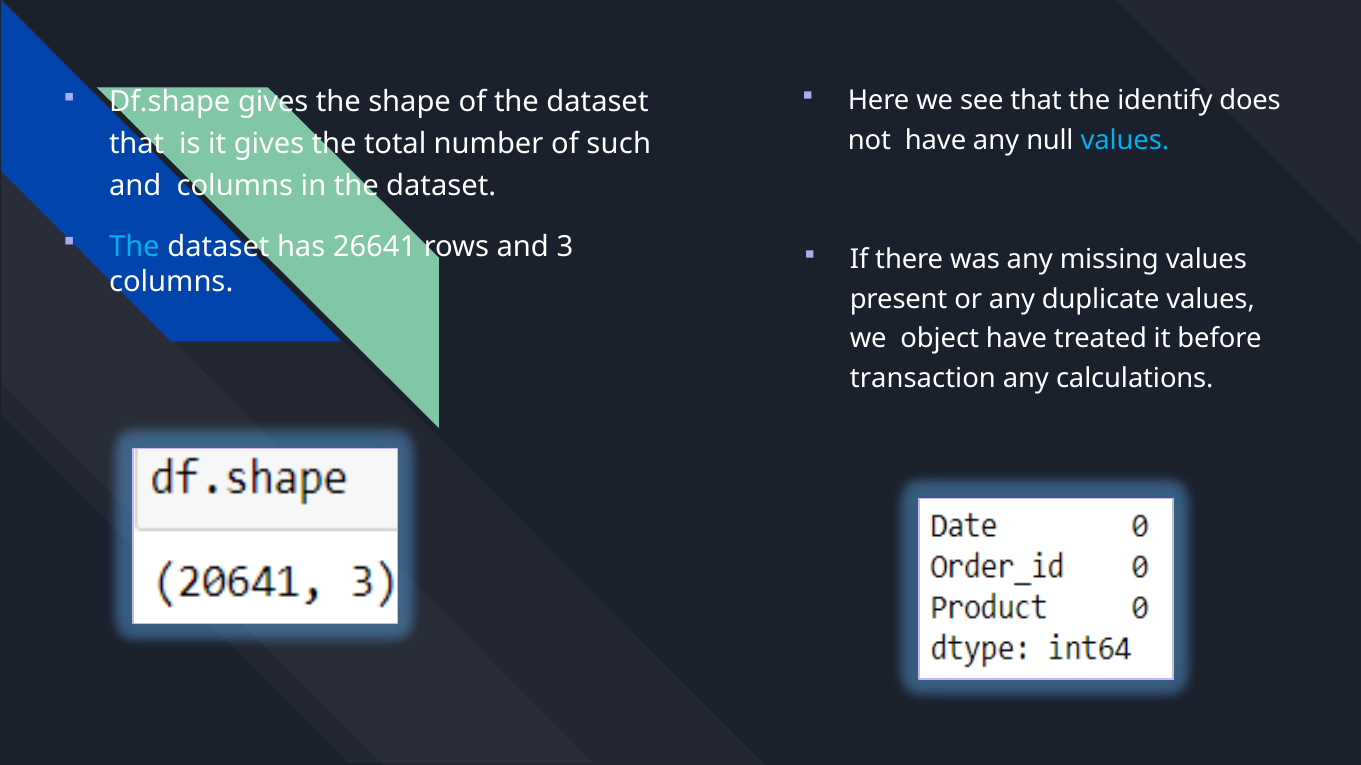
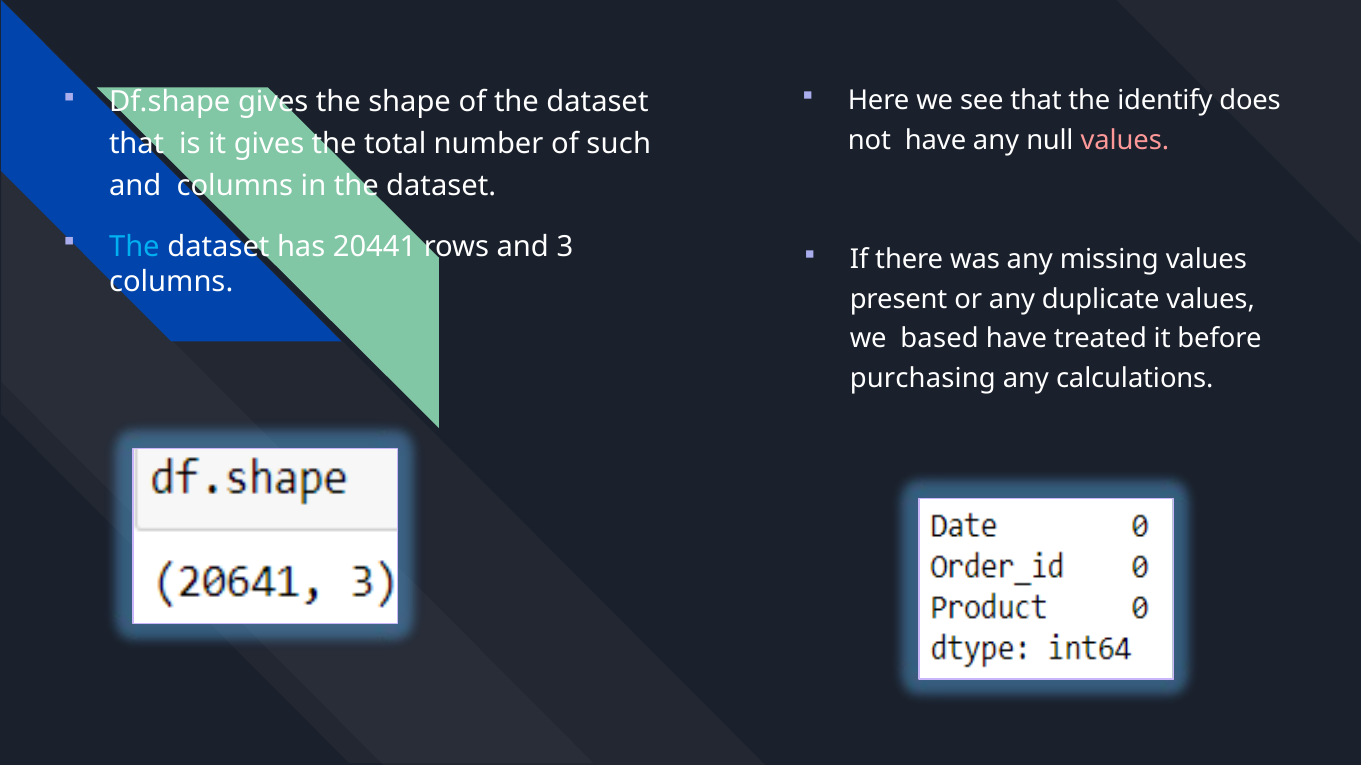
values colour: light blue -> pink (1125, 140)
26641: 26641 -> 20441 (375, 247)
object: object -> based (940, 339)
transaction: transaction -> purchasing (923, 378)
